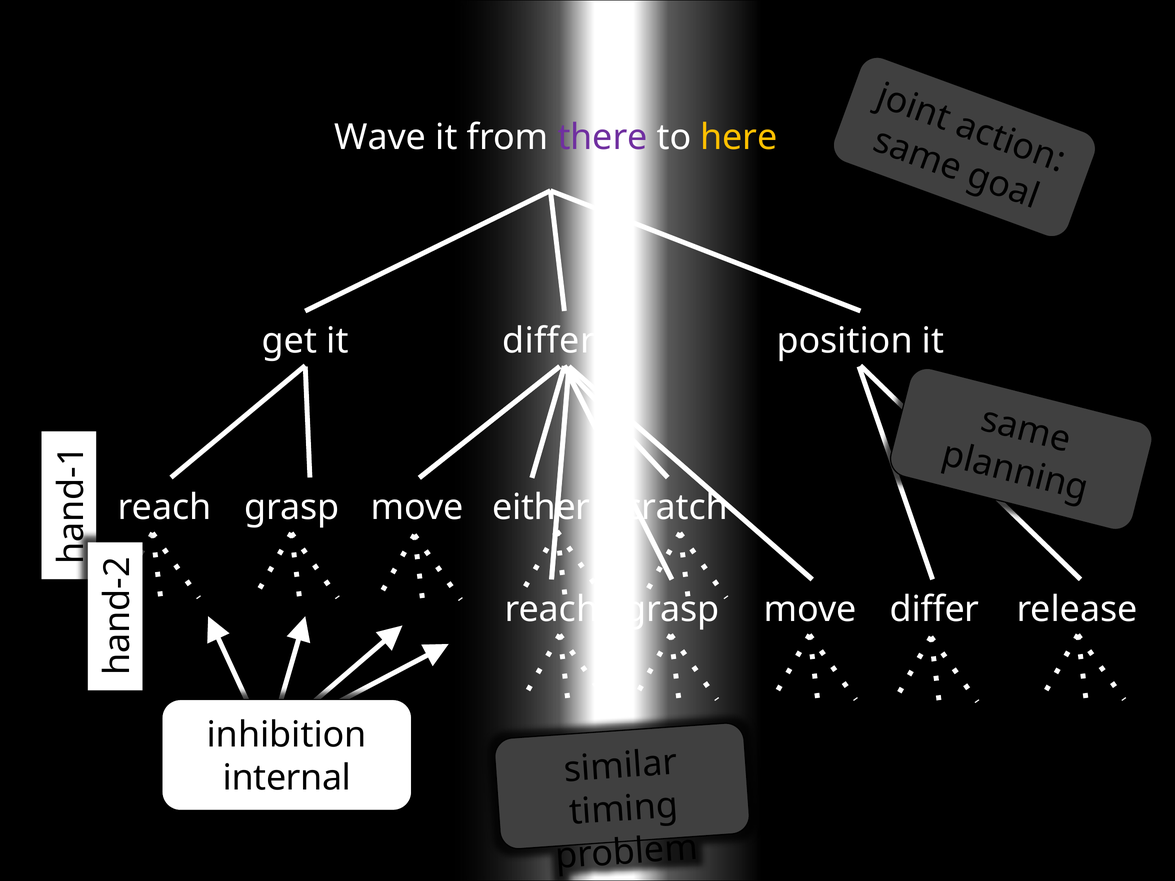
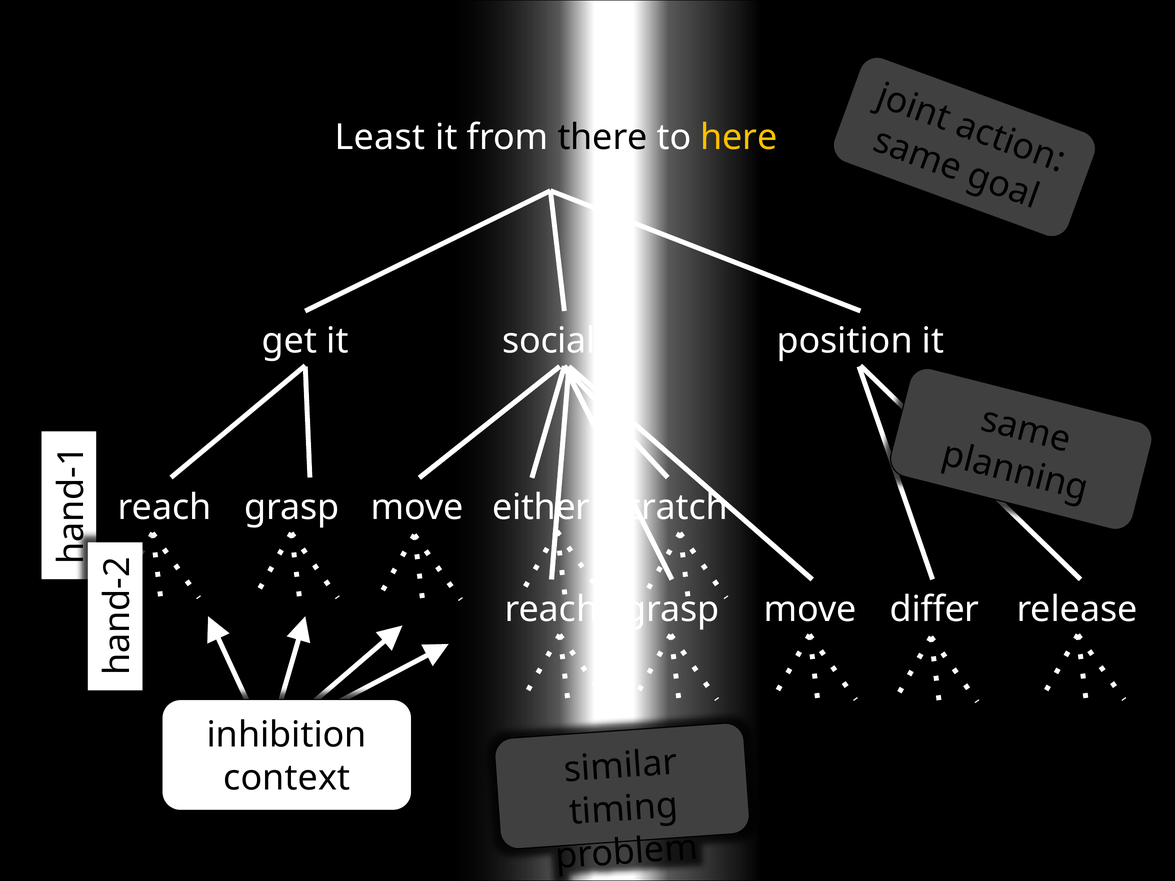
Wave: Wave -> Least (380, 138)
there colour: purple -> black (602, 138)
it differ: differ -> social (549, 341)
internal: internal -> context (287, 778)
